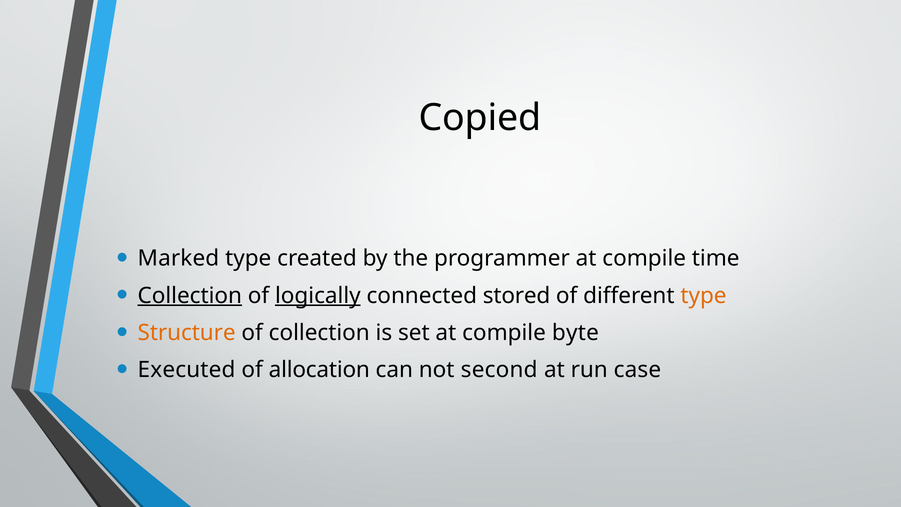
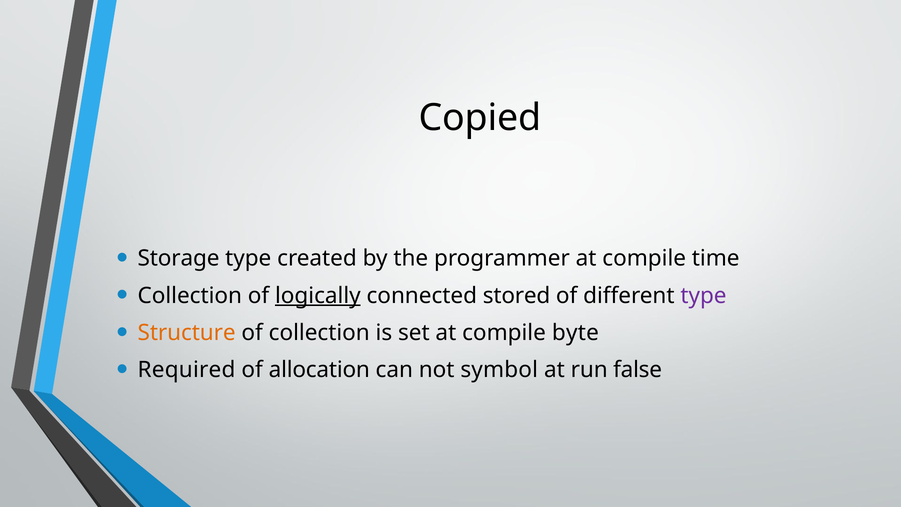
Marked: Marked -> Storage (179, 258)
Collection underline: present -> none (190, 296)
type colour: orange -> purple (703, 296)
Executed: Executed -> Required (186, 370)
second: second -> symbol (499, 370)
case: case -> false (638, 370)
